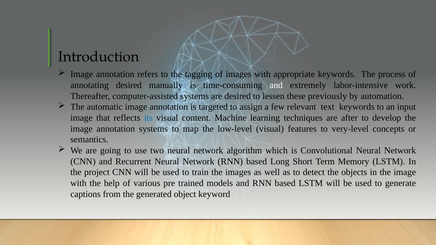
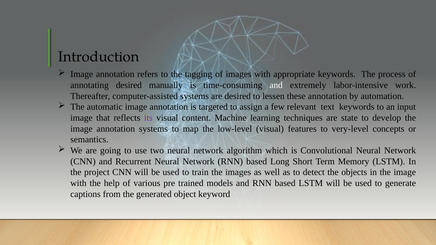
these previously: previously -> annotation (327, 96)
its colour: blue -> purple (148, 118)
after: after -> state (349, 118)
